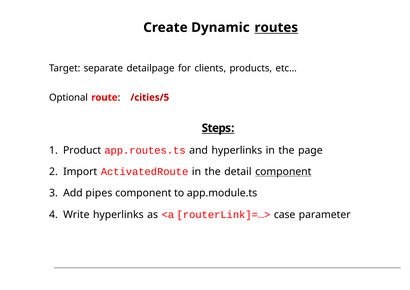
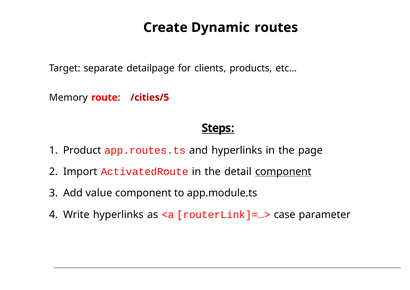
routes underline: present -> none (276, 27)
Optional: Optional -> Memory (68, 97)
pipes: pipes -> value (99, 193)
